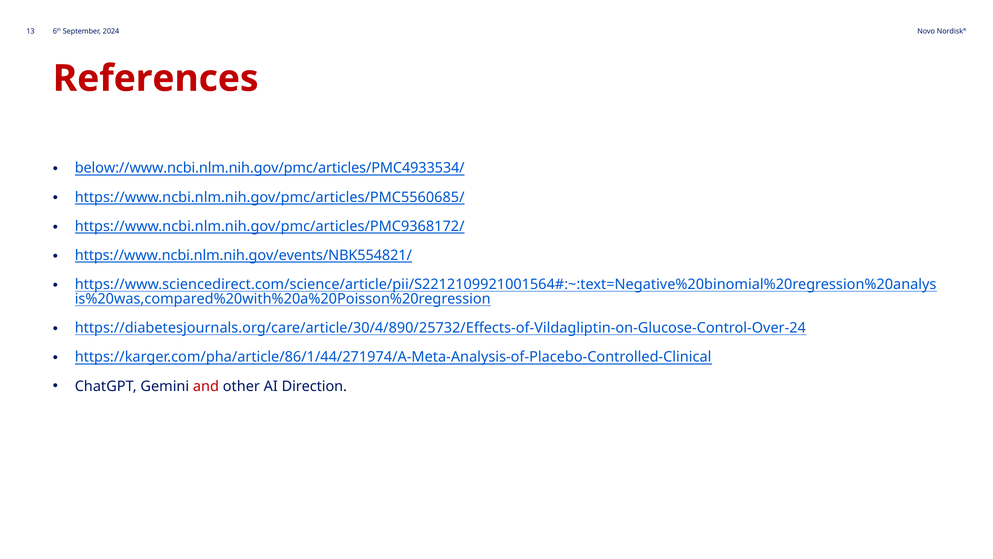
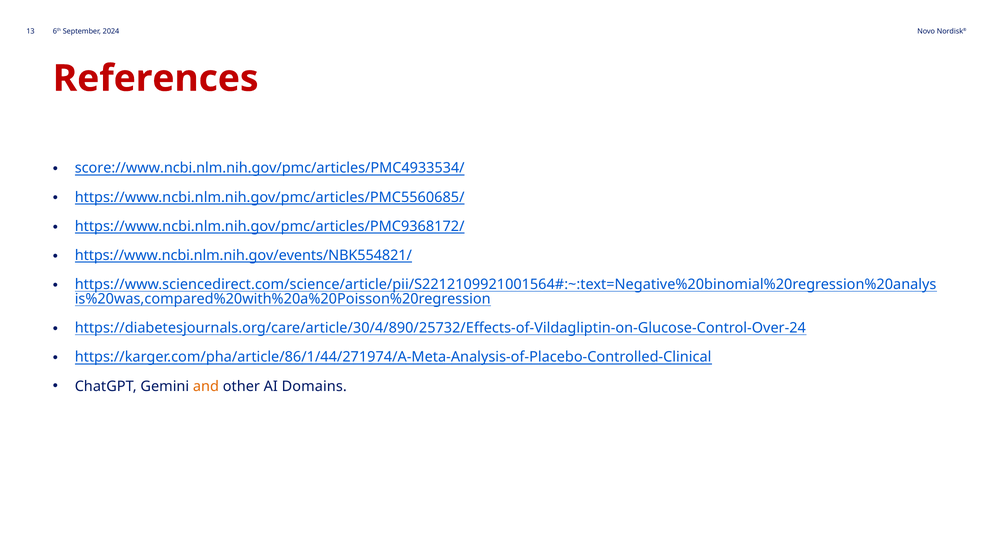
below://www.ncbi.nlm.nih.gov/pmc/articles/PMC4933534/: below://www.ncbi.nlm.nih.gov/pmc/articles/PMC4933534/ -> score://www.ncbi.nlm.nih.gov/pmc/articles/PMC4933534/ (270, 168)
and colour: red -> orange (206, 386)
Direction: Direction -> Domains (314, 386)
